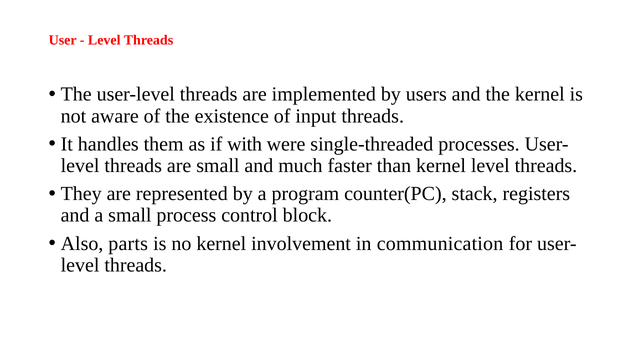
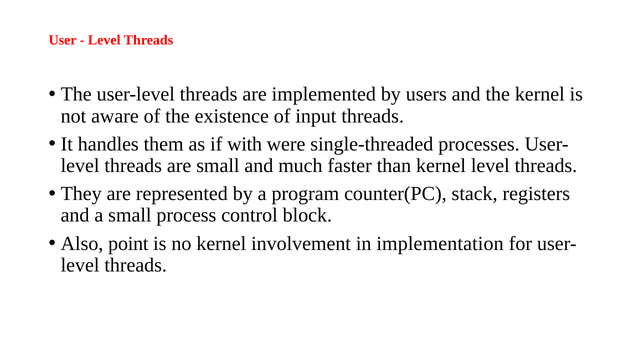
parts: parts -> point (128, 244)
communication: communication -> implementation (440, 244)
